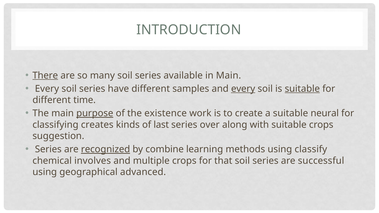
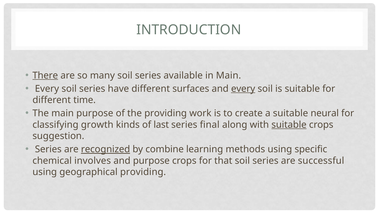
samples: samples -> surfaces (191, 89)
suitable underline: present -> none (302, 89)
purpose underline: present -> none (95, 113)
the existence: existence -> providing (166, 113)
creates: creates -> growth (97, 125)
over: over -> final (210, 125)
suitable underline: none -> present (289, 125)
classify: classify -> specific (311, 149)
and multiple: multiple -> purpose (151, 161)
geographical advanced: advanced -> providing (143, 172)
